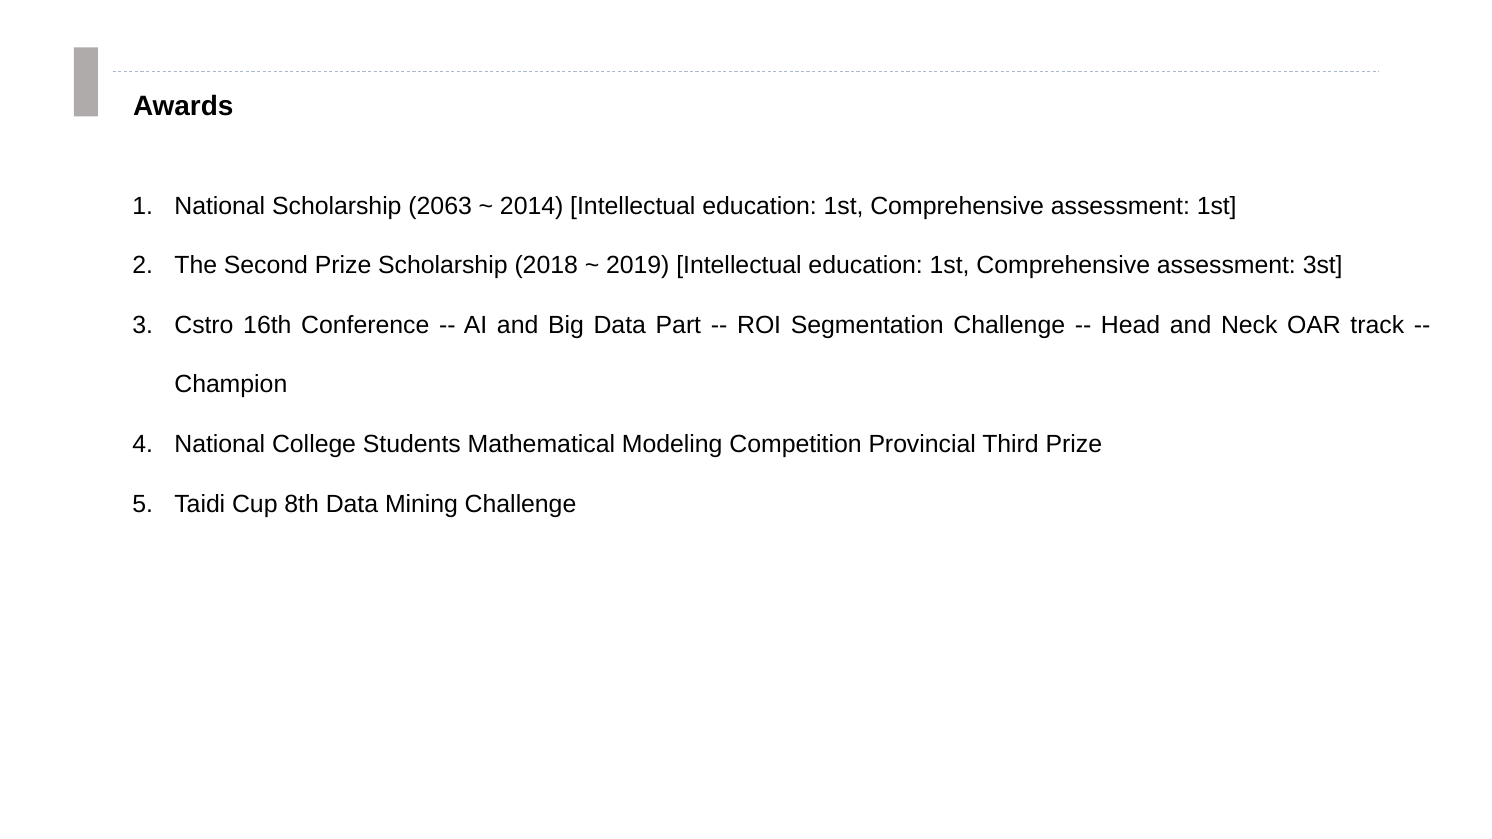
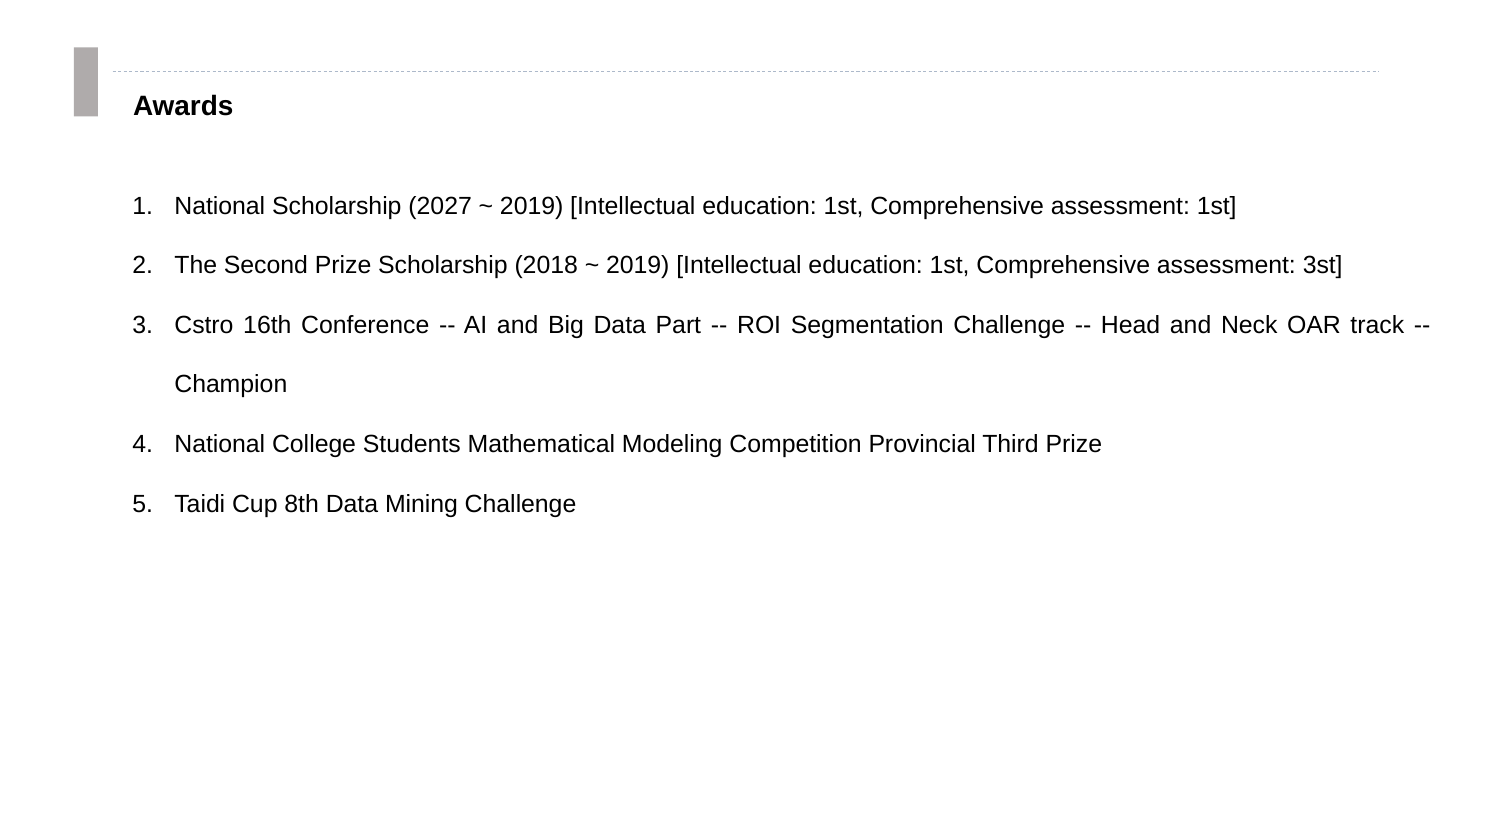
2063: 2063 -> 2027 (440, 206)
2014: 2014 -> 2019 (532, 206)
